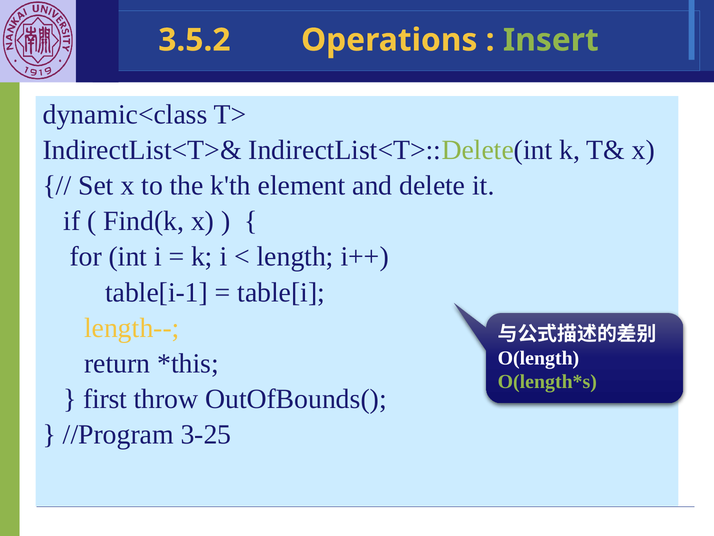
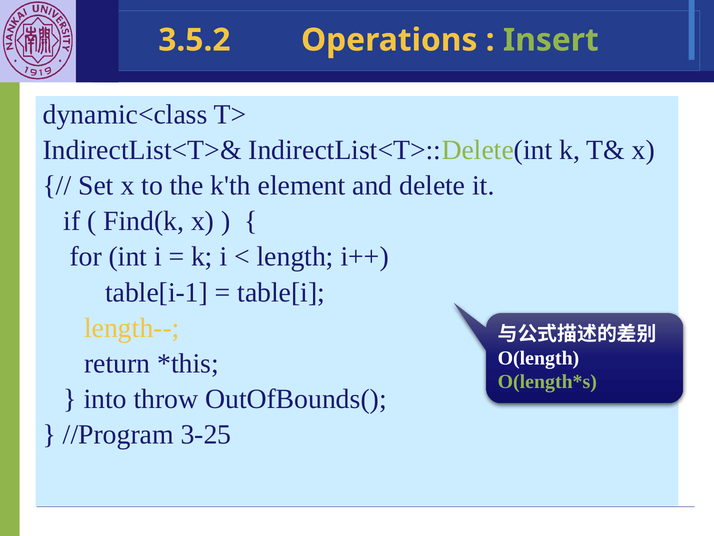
first: first -> into (105, 399)
